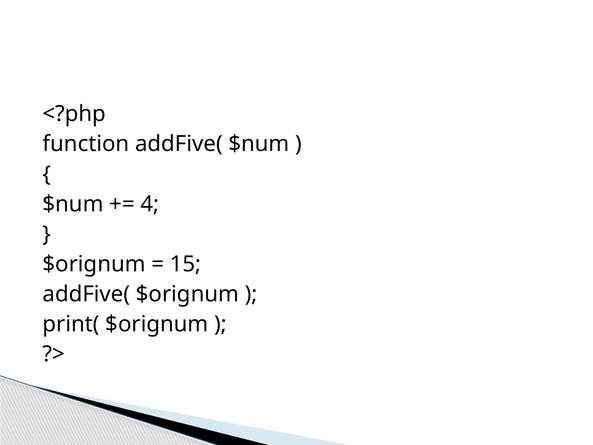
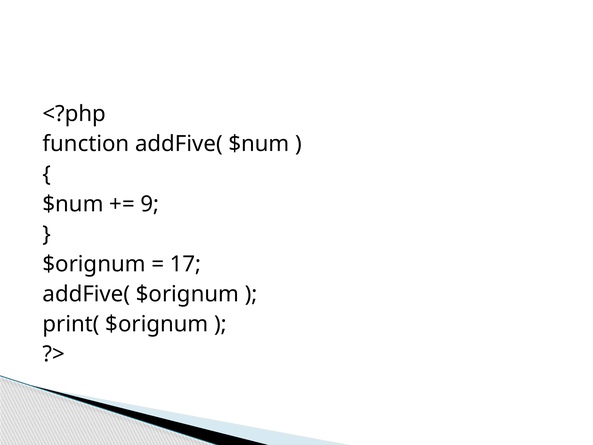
4: 4 -> 9 (150, 204)
15: 15 -> 17 (186, 264)
